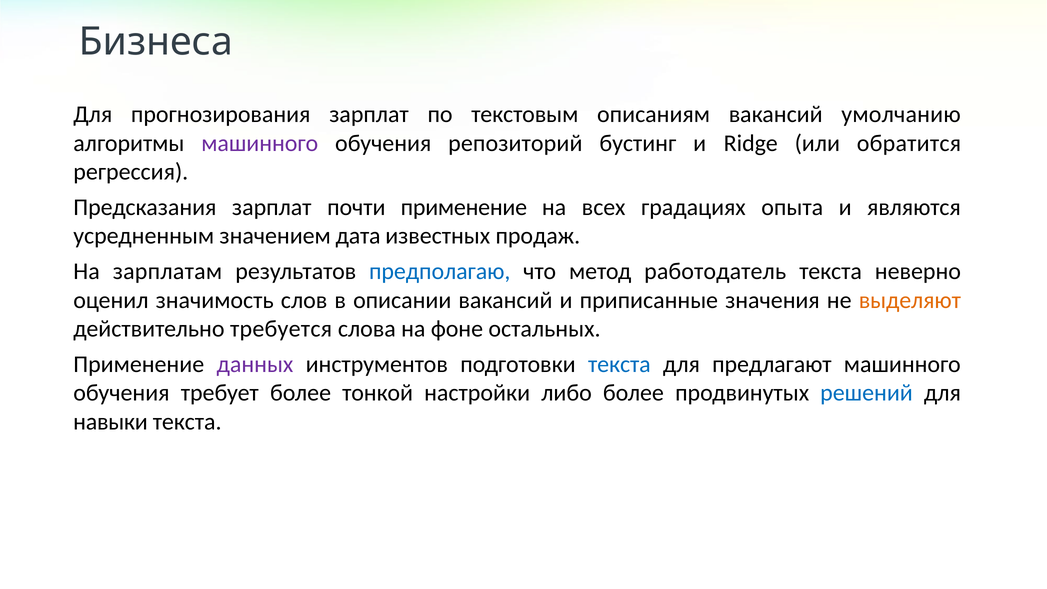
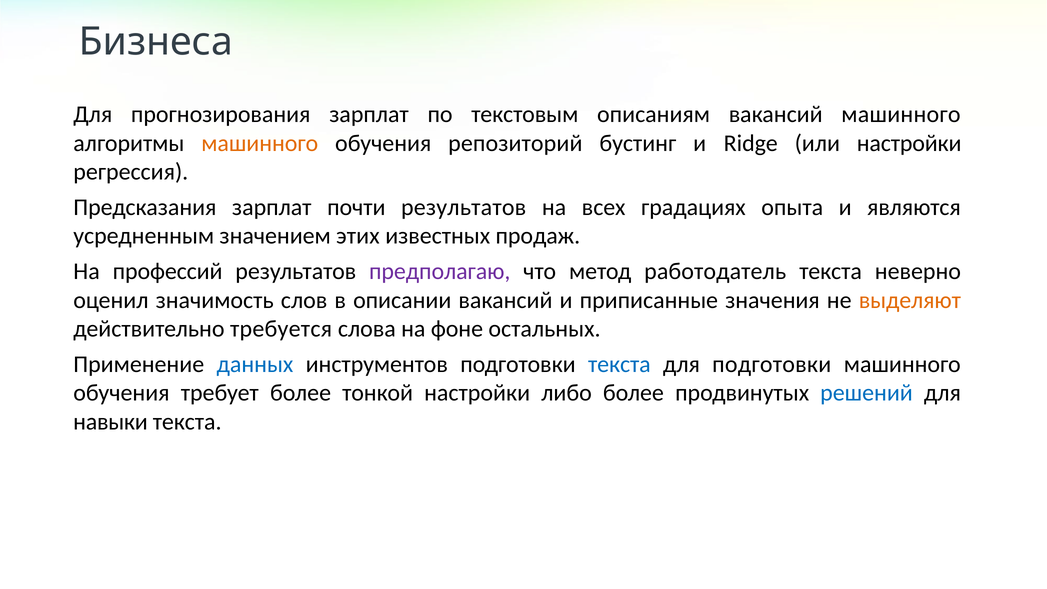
вакансий умолчанию: умолчанию -> машинного (901, 114)
машинного colour: purple -> orange (260, 143)
или обратится: обратится -> настройки (909, 143)
почти применение: применение -> результатов (464, 207)
дата: дата -> этих (358, 236)
зарплатам: зарплатам -> профессий (168, 271)
предполагаю colour: blue -> purple (440, 271)
данных colour: purple -> blue (255, 364)
для предлагают: предлагают -> подготовки (772, 364)
